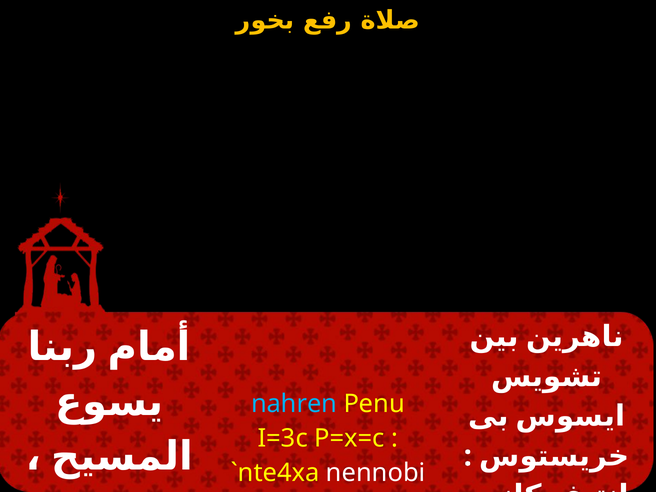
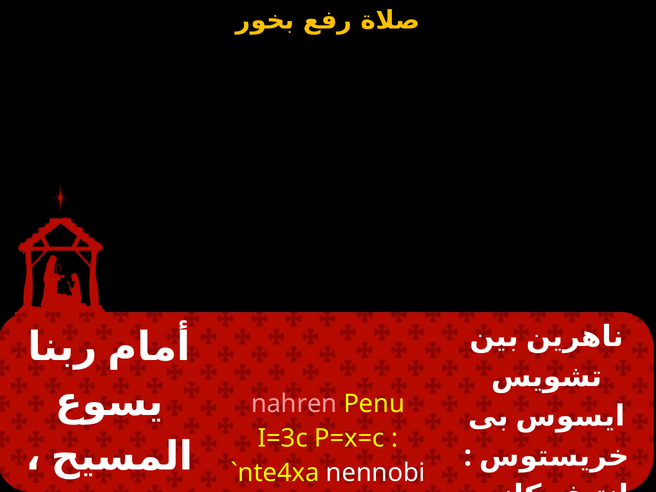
nahren colour: light blue -> pink (294, 404)
